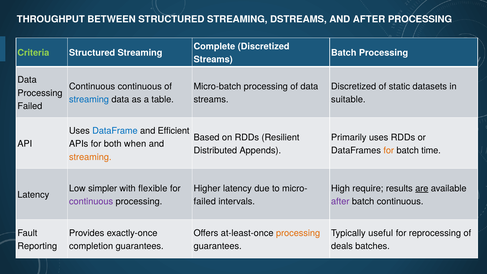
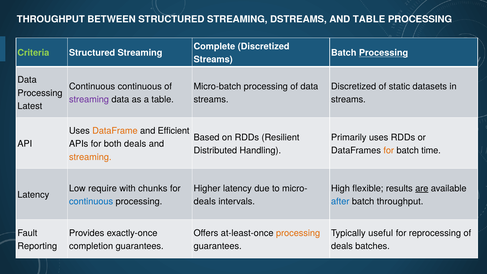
AND AFTER: AFTER -> TABLE (369, 19)
Processing underline: none -> present (384, 53)
streaming colour: blue -> purple (89, 100)
suitable: suitable -> streams (348, 100)
Failed: Failed -> Latest (30, 106)
DataFrame colour: blue -> orange (115, 131)
both when: when -> deals (135, 144)
Appends: Appends -> Handling (260, 150)
simpler: simpler -> require (103, 188)
flexible: flexible -> chunks (153, 188)
require: require -> flexible (368, 188)
continuous colour: purple -> blue (91, 201)
failed: failed -> deals (205, 201)
after colour: purple -> blue (340, 201)
batch continuous: continuous -> throughput (400, 201)
